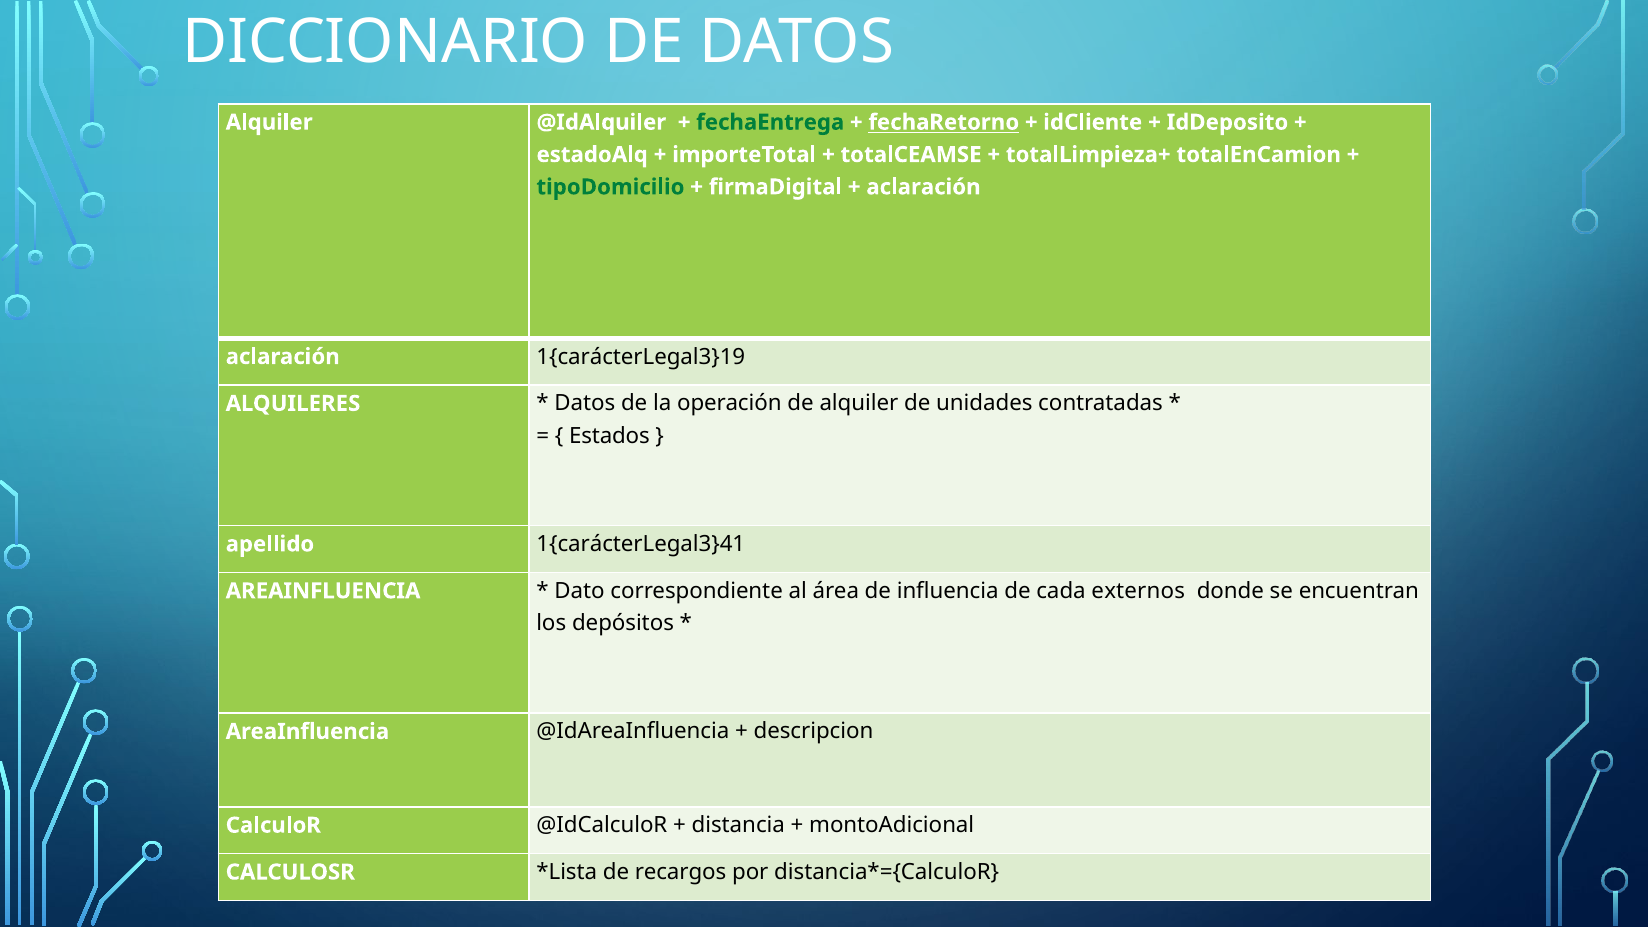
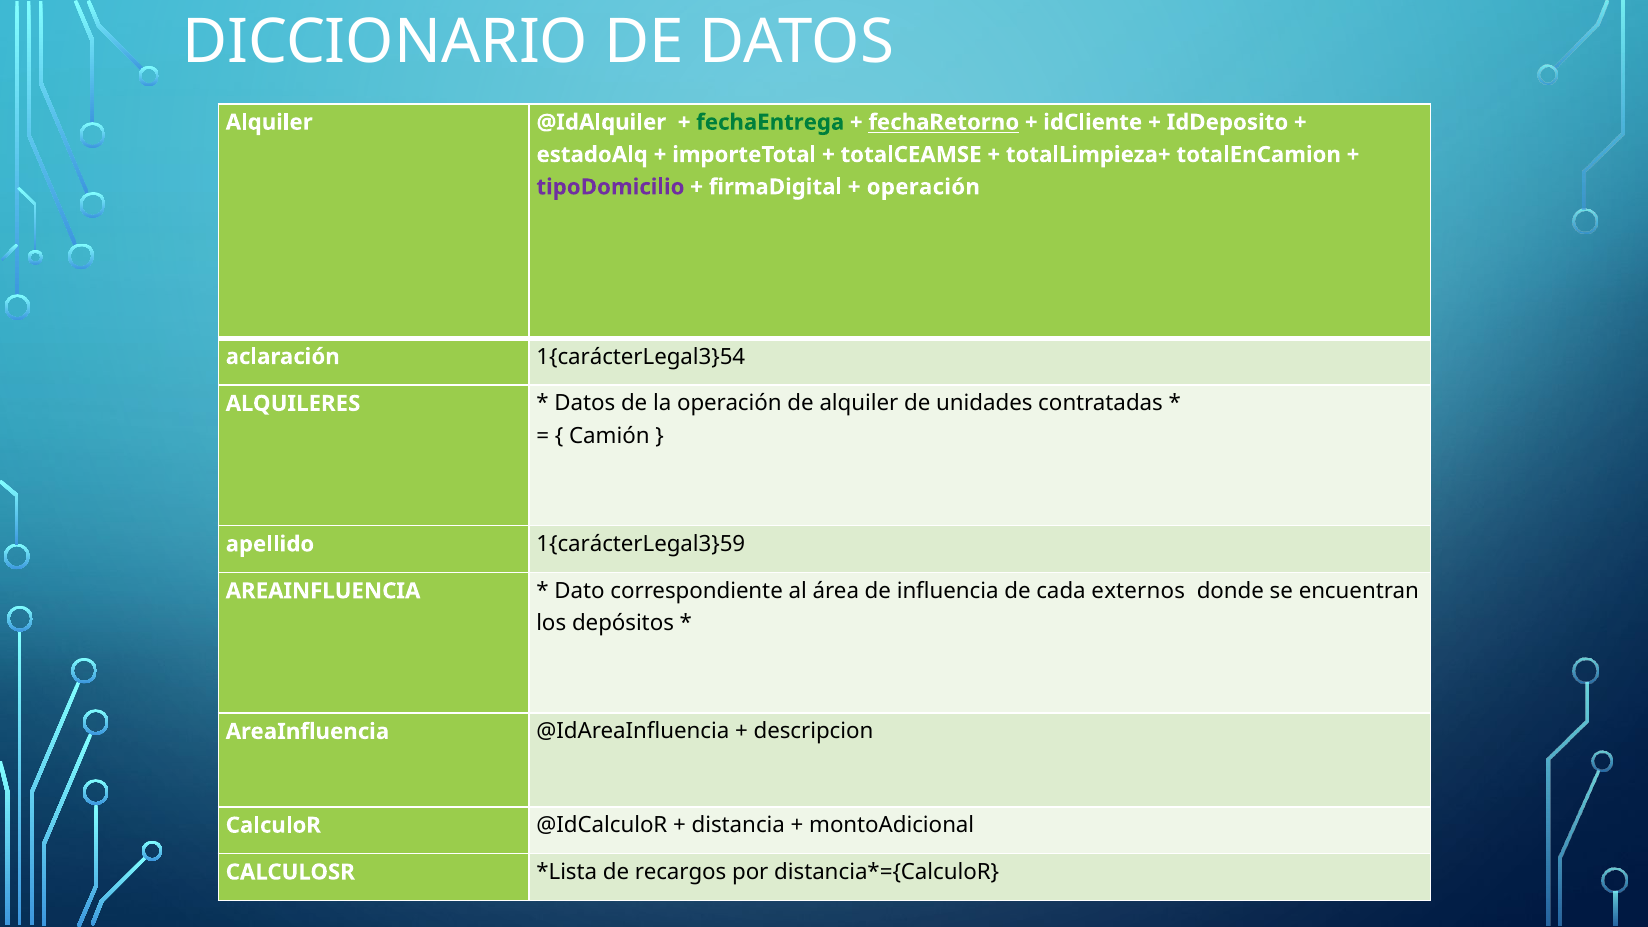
tipoDomicilio colour: green -> purple (610, 187)
aclaración: aclaración -> operación (923, 187)
1{carácterLegal3}19: 1{carácterLegal3}19 -> 1{carácterLegal3}54 (641, 357)
Estados: Estados -> Camión (609, 436)
1{carácterLegal3}41: 1{carácterLegal3}41 -> 1{carácterLegal3}59 (641, 544)
